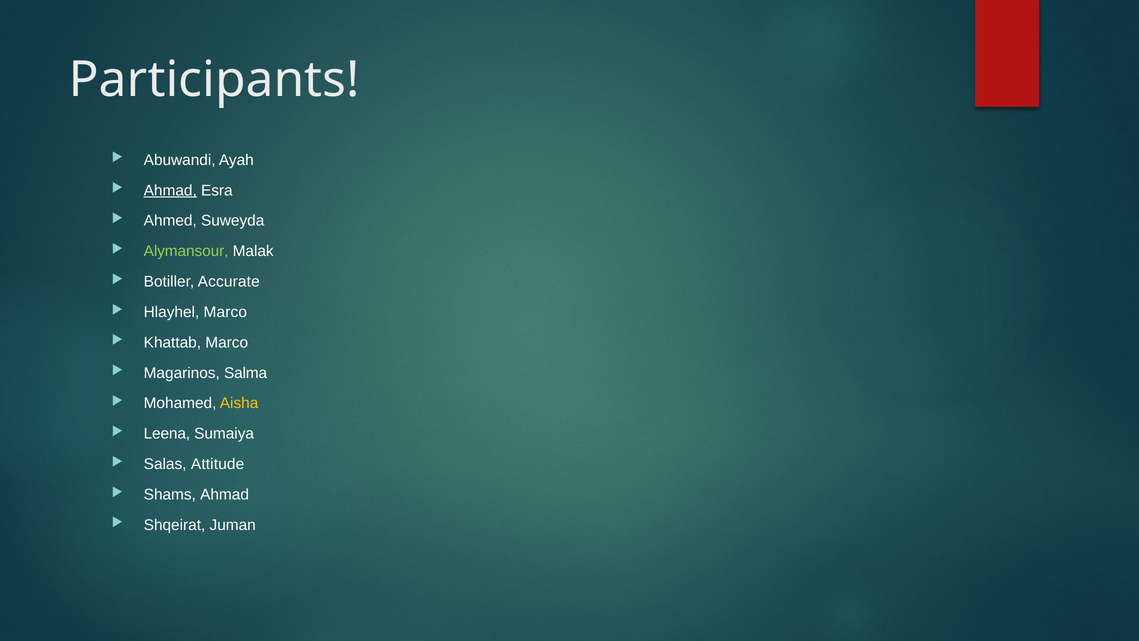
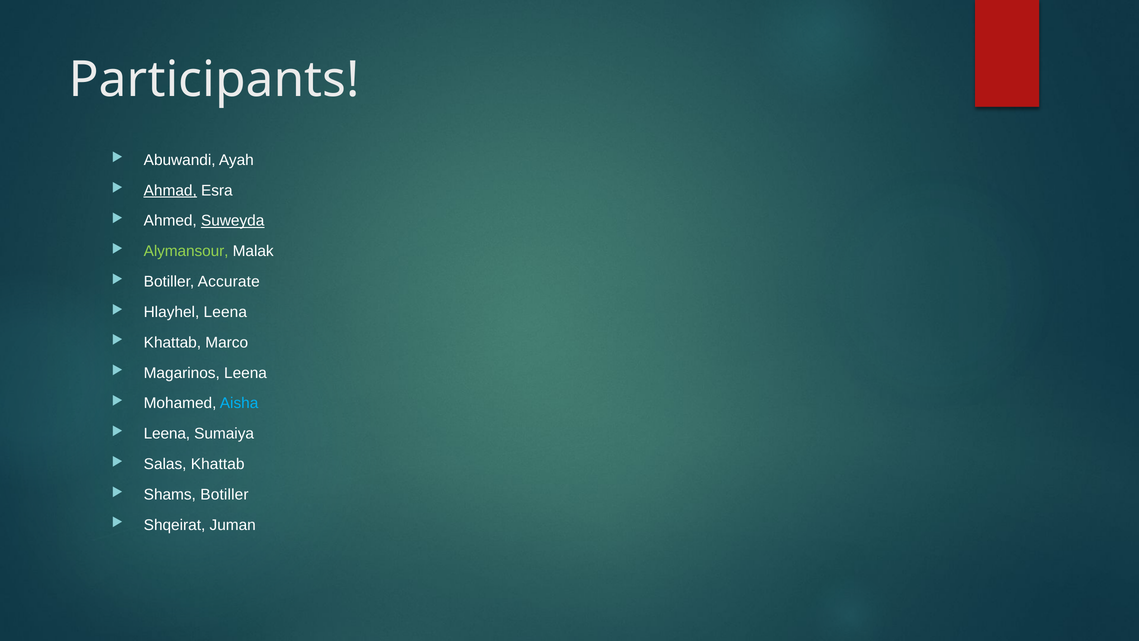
Suweyda underline: none -> present (233, 221)
Hlayhel Marco: Marco -> Leena (225, 312)
Magarinos Salma: Salma -> Leena (246, 373)
Aisha colour: yellow -> light blue (239, 403)
Salas Attitude: Attitude -> Khattab (218, 464)
Shams Ahmad: Ahmad -> Botiller (224, 494)
